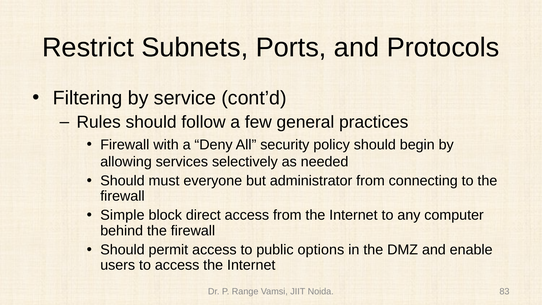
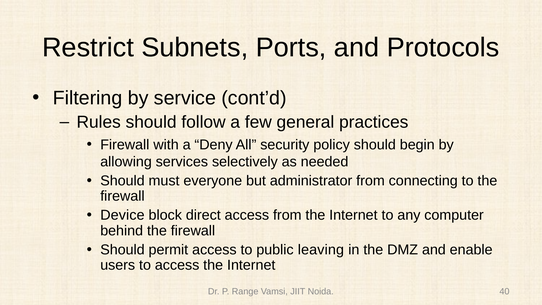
Simple: Simple -> Device (122, 215)
options: options -> leaving (321, 250)
83: 83 -> 40 (504, 291)
